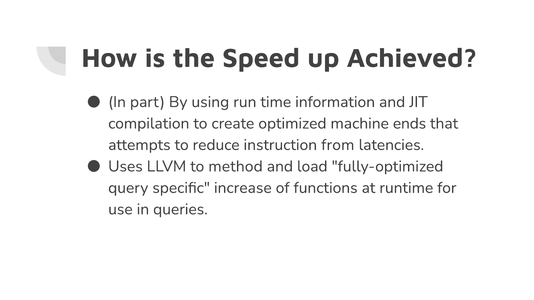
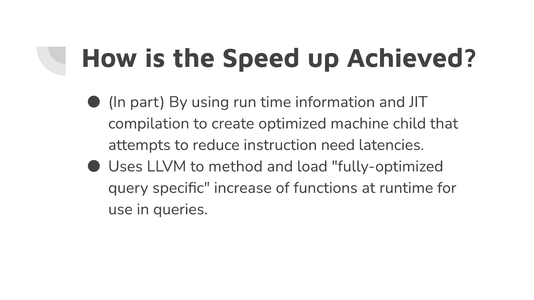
ends: ends -> child (409, 124)
from: from -> need (338, 145)
